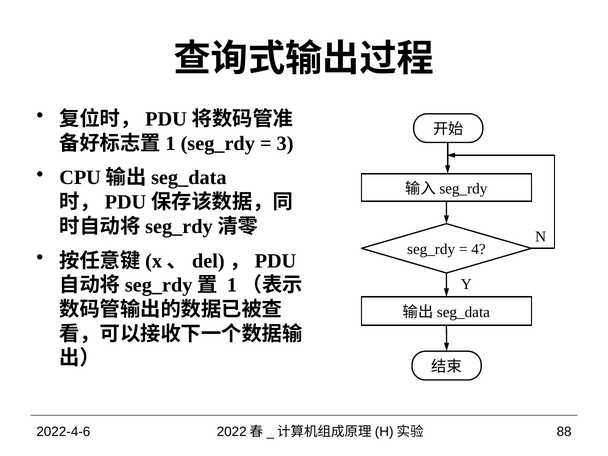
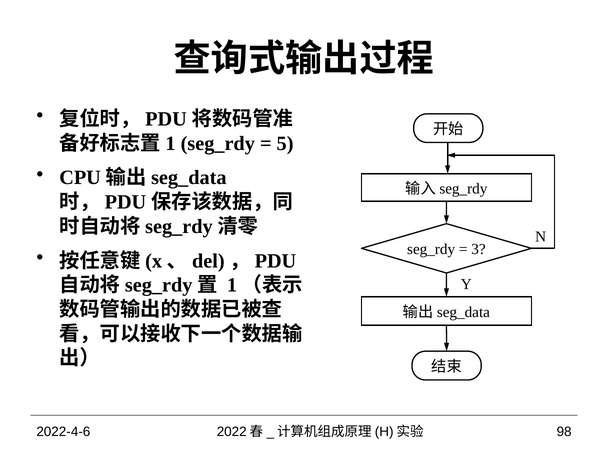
3: 3 -> 5 (285, 143)
4: 4 -> 3 (478, 249)
88: 88 -> 98 (564, 432)
